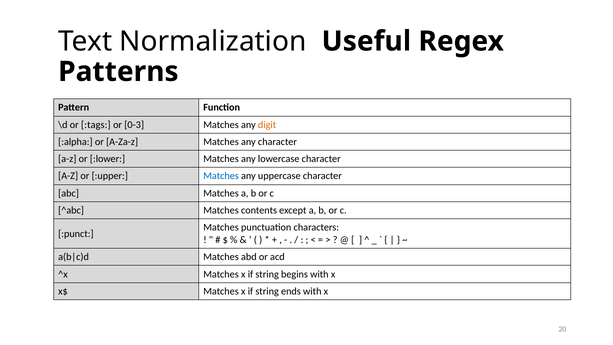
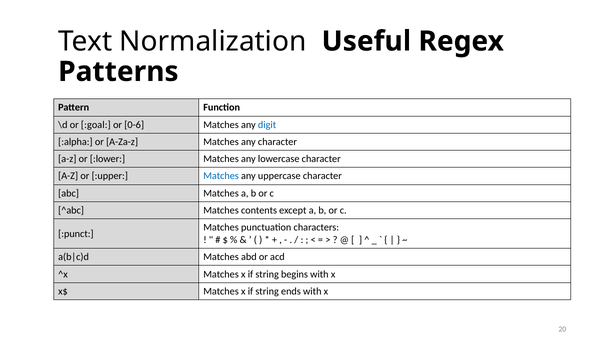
:tags: :tags -> :goal (96, 125)
0-3: 0-3 -> 0-6 (134, 125)
digit colour: orange -> blue (267, 125)
